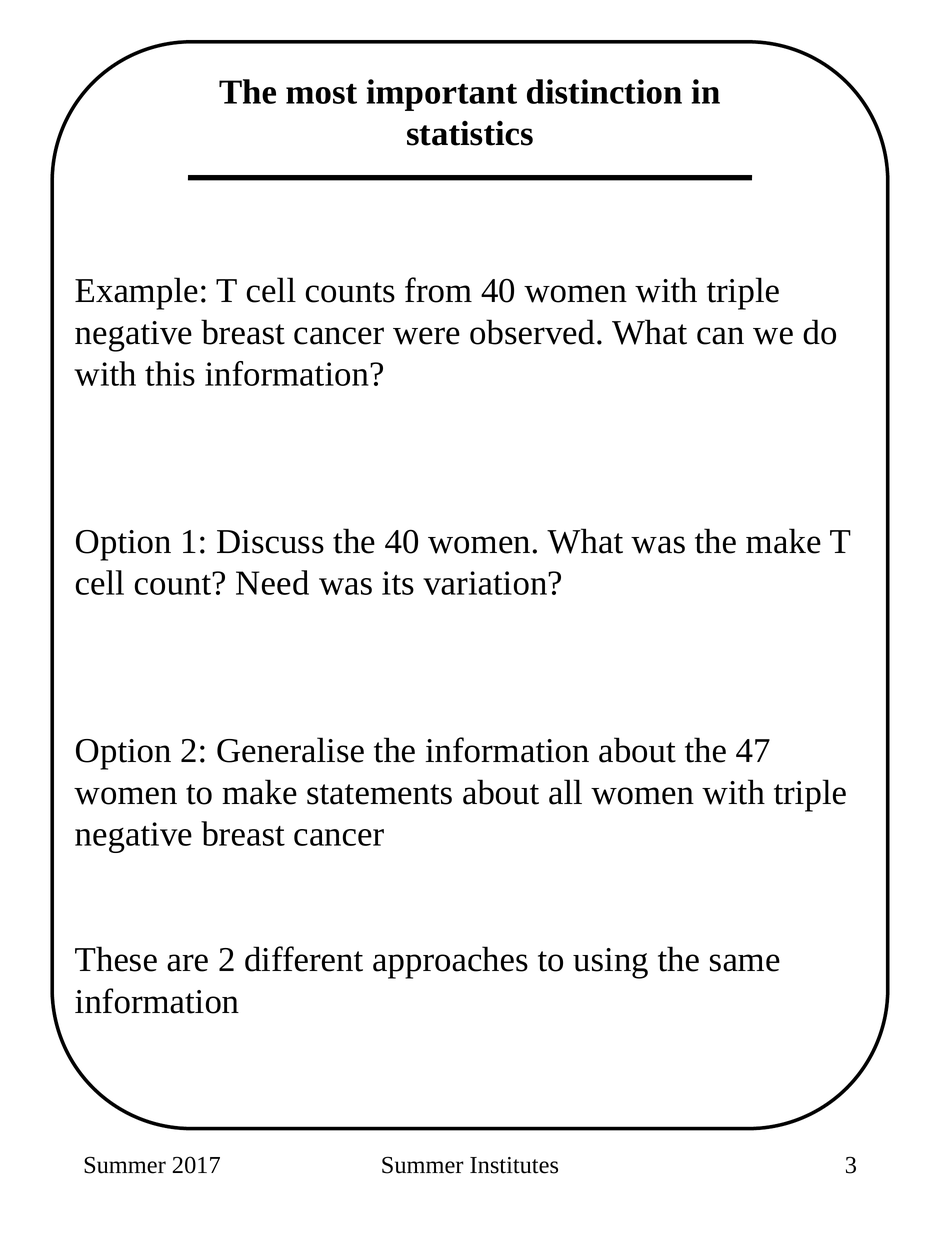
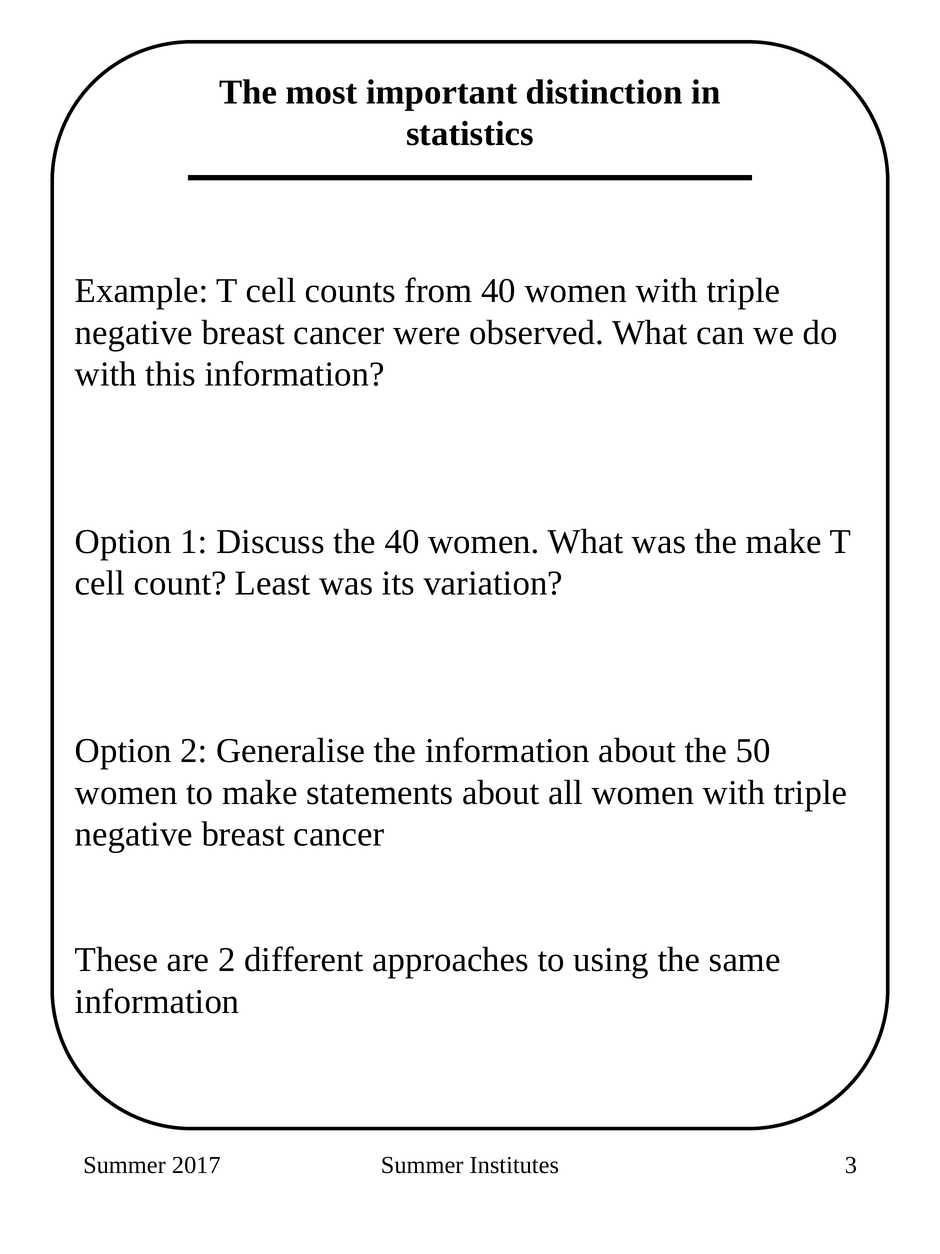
Need: Need -> Least (273, 583)
47: 47 -> 50 (753, 750)
